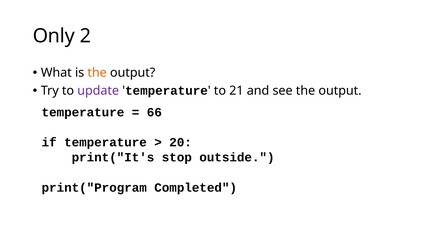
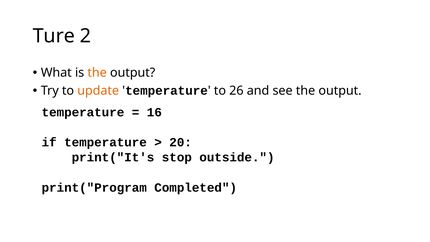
Only: Only -> Ture (54, 36)
update colour: purple -> orange (98, 91)
21: 21 -> 26 (236, 91)
66: 66 -> 16 (154, 112)
